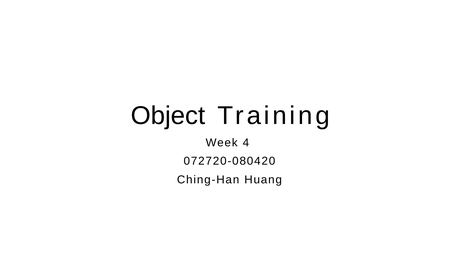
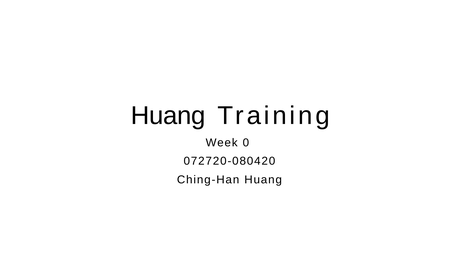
Object: Object -> Huang (168, 116)
4: 4 -> 0 (246, 143)
